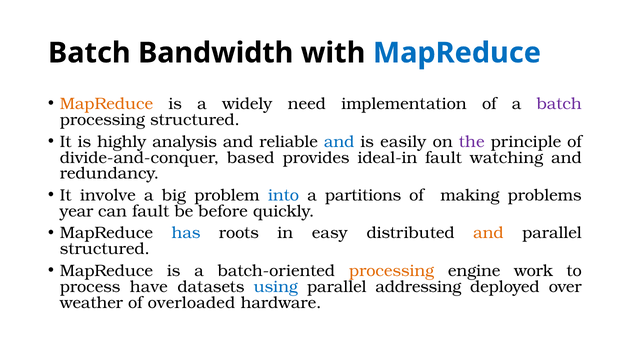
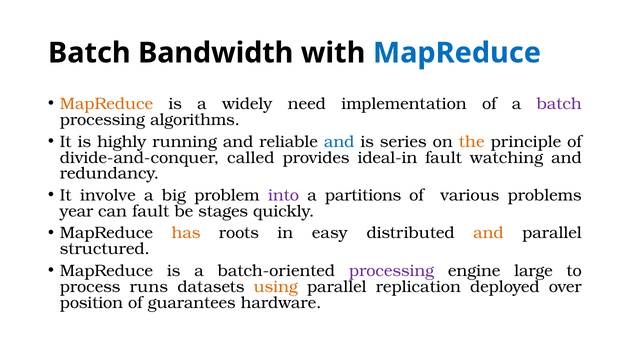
processing structured: structured -> algorithms (195, 120)
analysis: analysis -> running (185, 142)
easily: easily -> series (403, 142)
the colour: purple -> orange (472, 142)
based: based -> called (251, 158)
into colour: blue -> purple (284, 196)
making: making -> various (470, 196)
before: before -> stages (223, 211)
has colour: blue -> orange (186, 233)
processing colour: orange -> purple (392, 271)
work: work -> large (533, 271)
have: have -> runs (149, 287)
using colour: blue -> orange (276, 287)
addressing: addressing -> replication (418, 287)
weather: weather -> position (91, 303)
overloaded: overloaded -> guarantees (192, 303)
